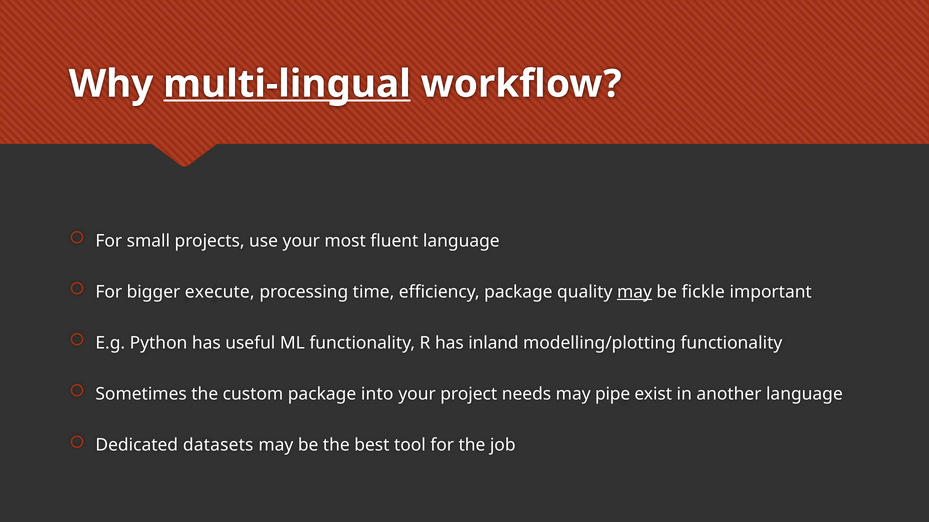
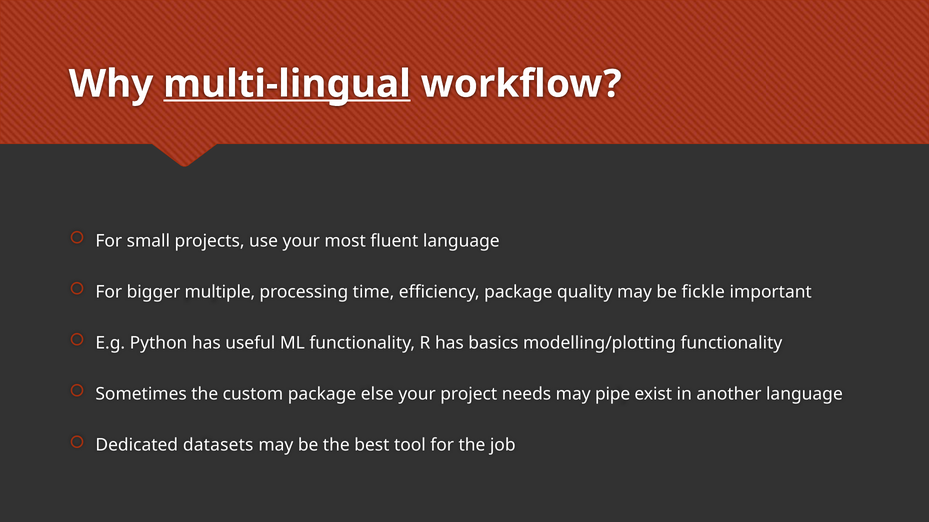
execute: execute -> multiple (220, 292)
may underline: present -> none (634, 292)
inland: inland -> basics (493, 343)
into: into -> else (377, 394)
